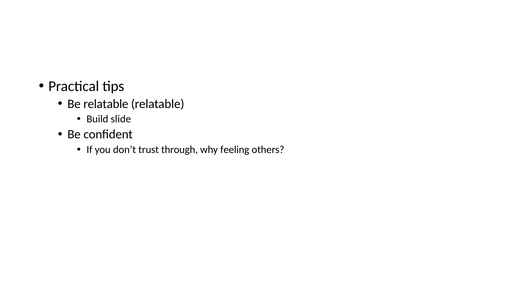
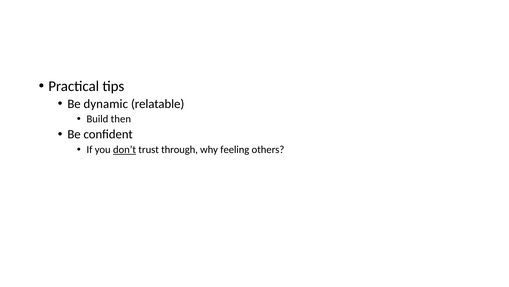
Be relatable: relatable -> dynamic (106, 104)
slide: slide -> then (121, 119)
don’t underline: none -> present (125, 149)
